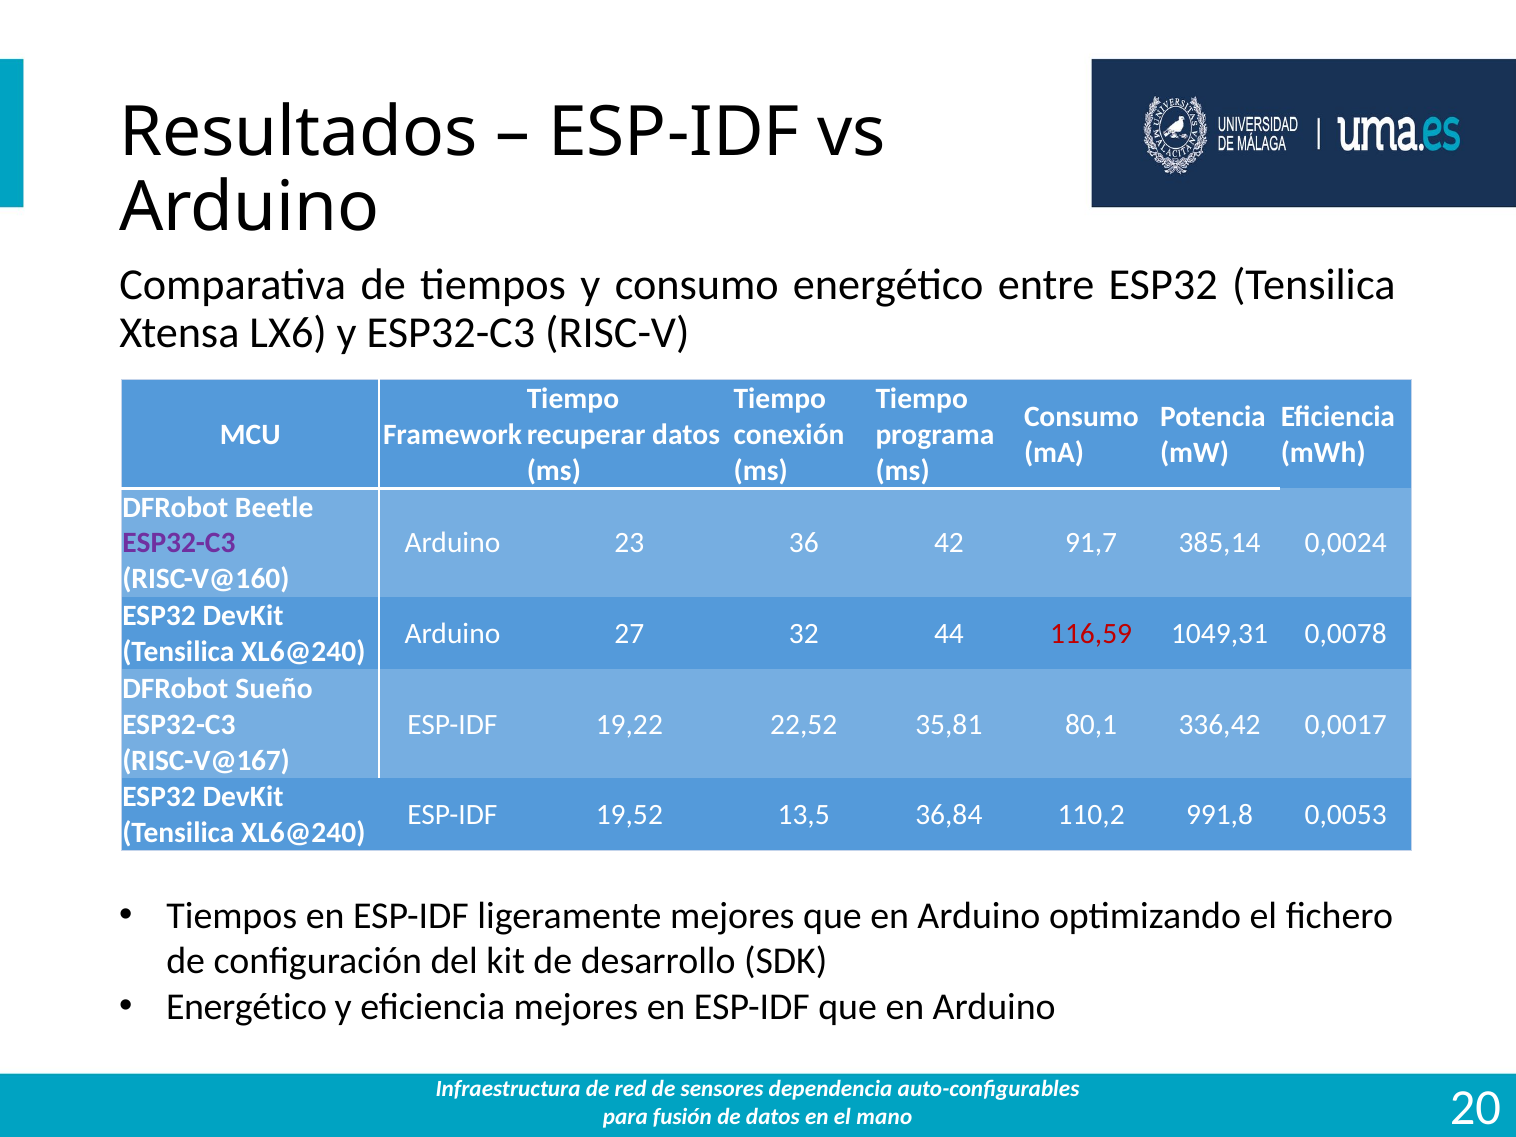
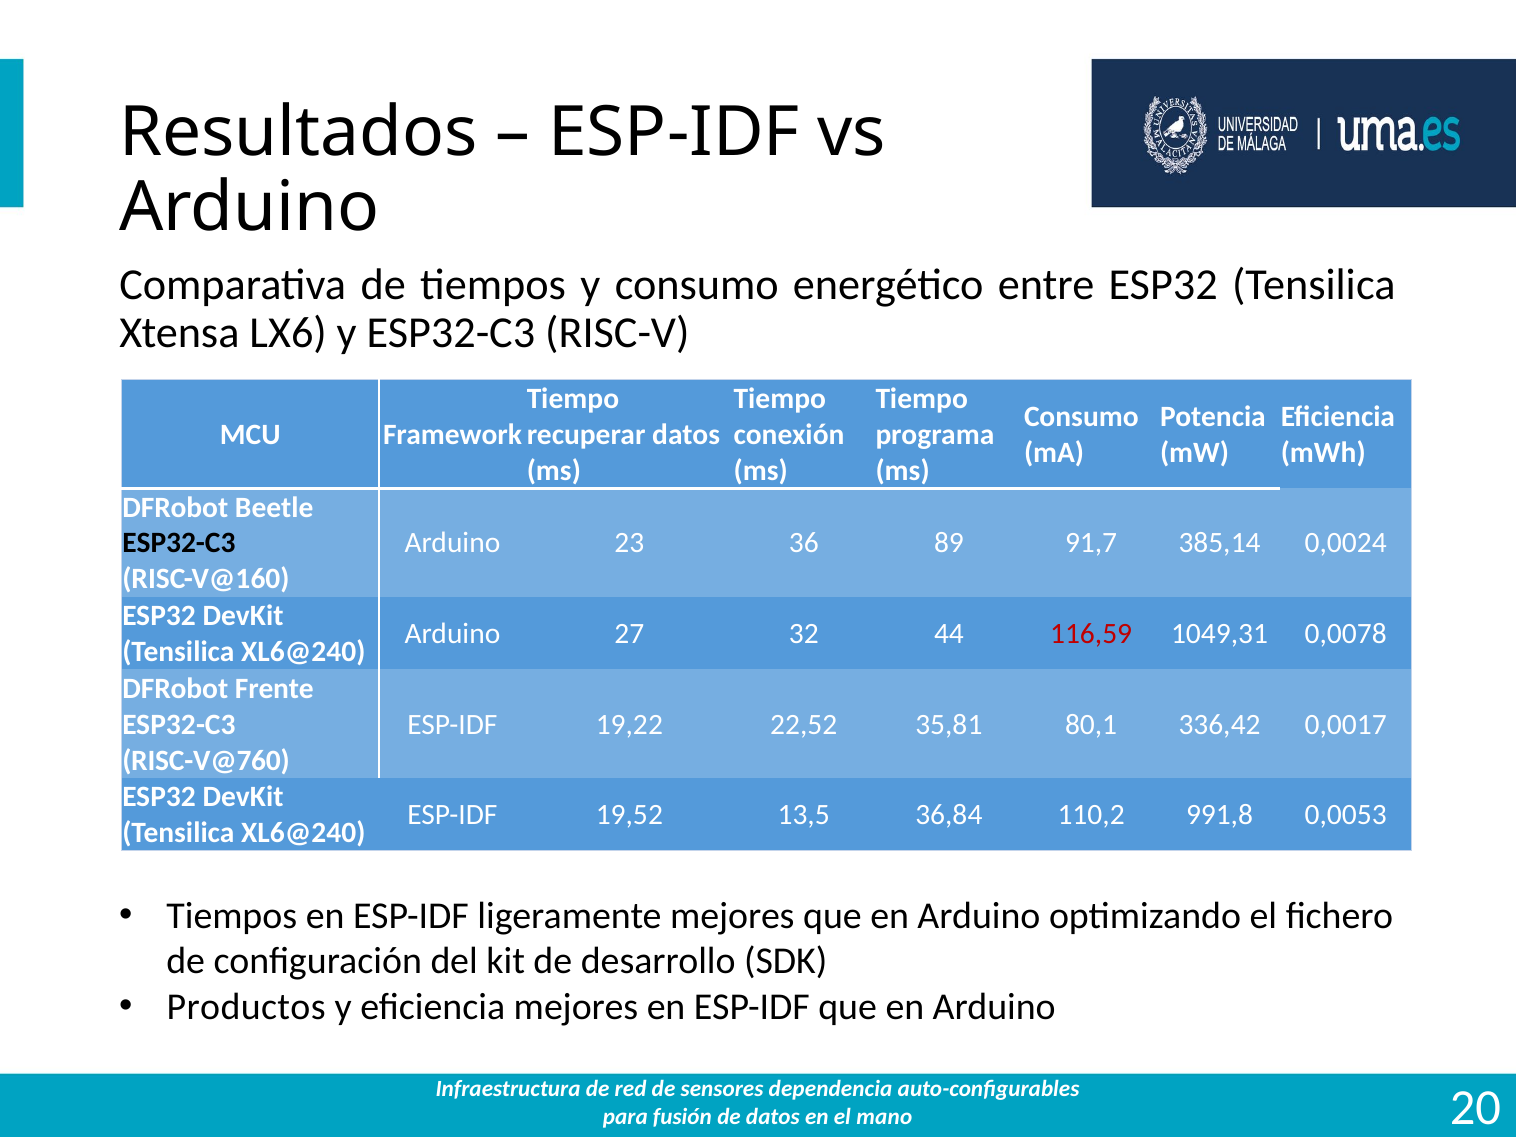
ESP32-C3 colour: purple -> black (179, 543)
42: 42 -> 89 (949, 543)
Sueño: Sueño -> Frente (274, 689)
RISC-V@167: RISC-V@167 -> RISC-V@760 (206, 760)
Energético: Energético -> Productos (246, 1007)
